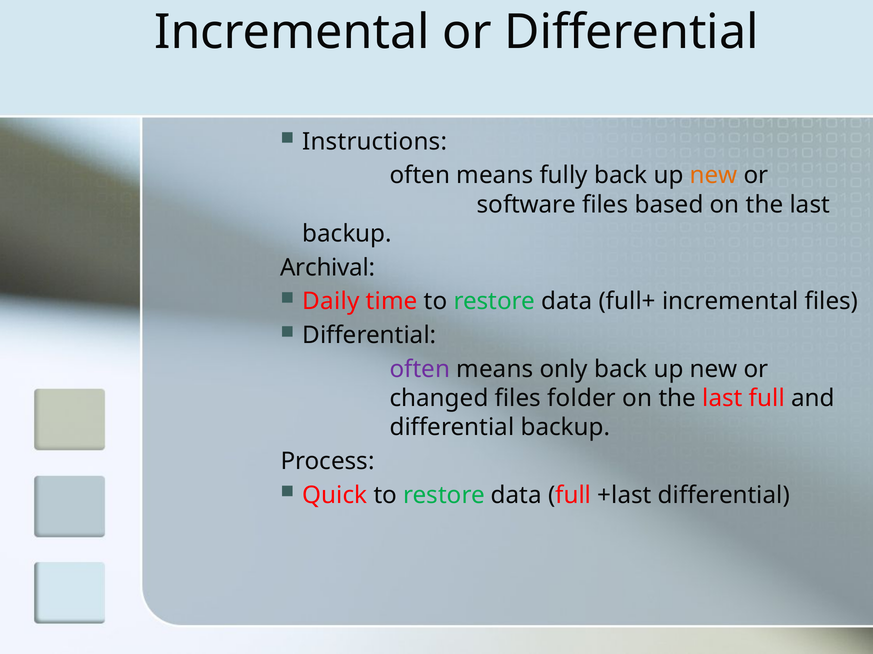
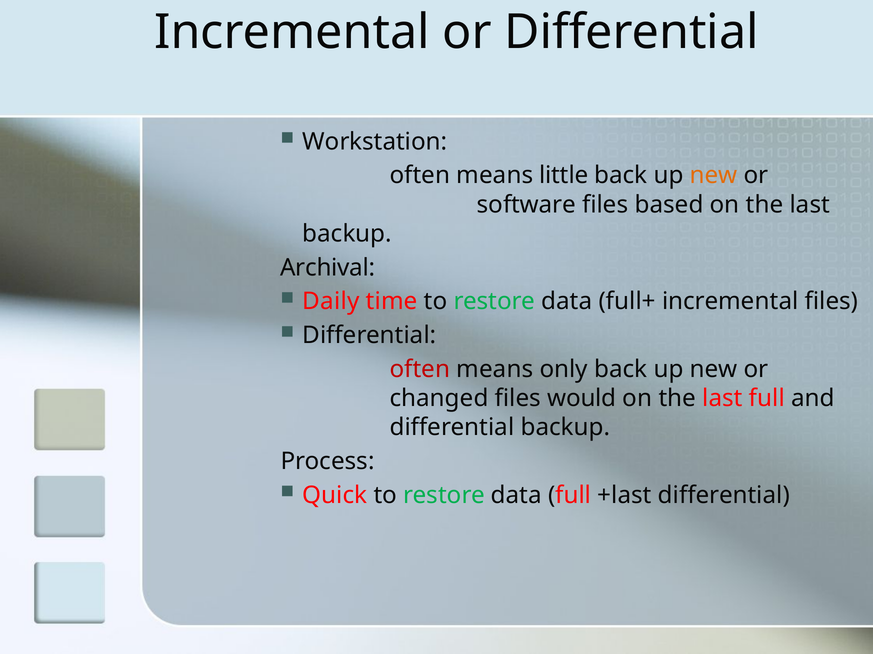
Instructions: Instructions -> Workstation (375, 142)
fully: fully -> little (564, 176)
often colour: purple -> red (420, 370)
folder: folder -> would (582, 399)
